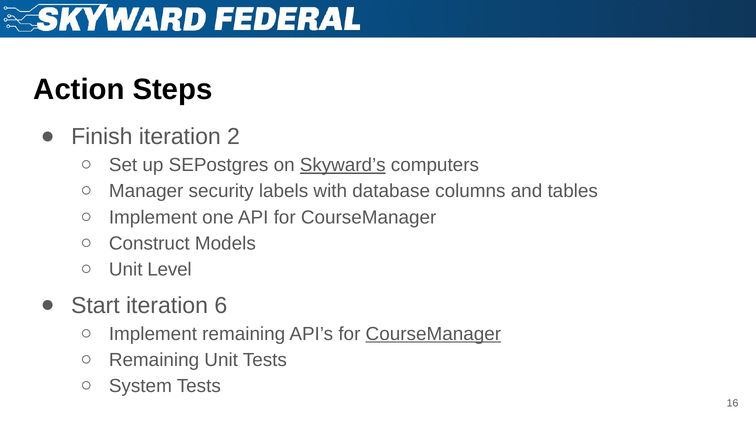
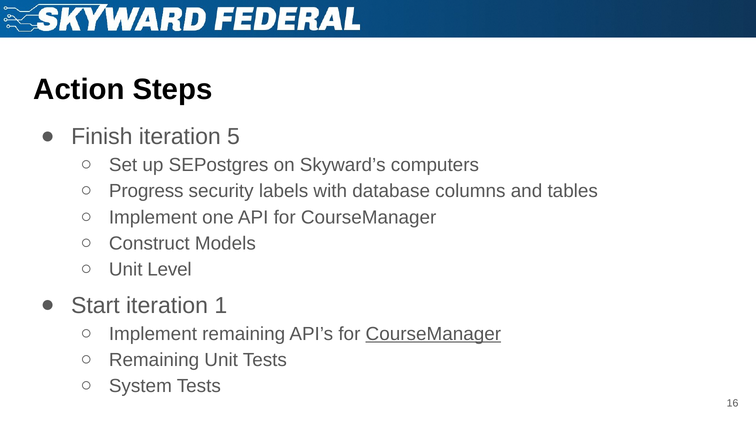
2: 2 -> 5 (234, 137)
Skyward’s underline: present -> none (343, 165)
Manager: Manager -> Progress (146, 191)
6: 6 -> 1 (221, 305)
